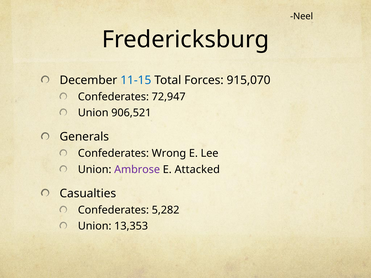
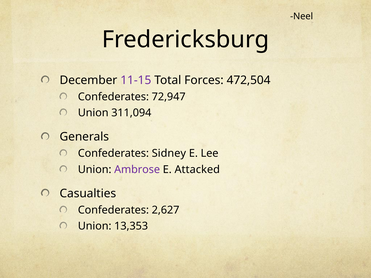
11-15 colour: blue -> purple (136, 80)
915,070: 915,070 -> 472,504 (249, 80)
906,521: 906,521 -> 311,094 (131, 113)
Wrong: Wrong -> Sidney (169, 154)
5,282: 5,282 -> 2,627 (166, 210)
